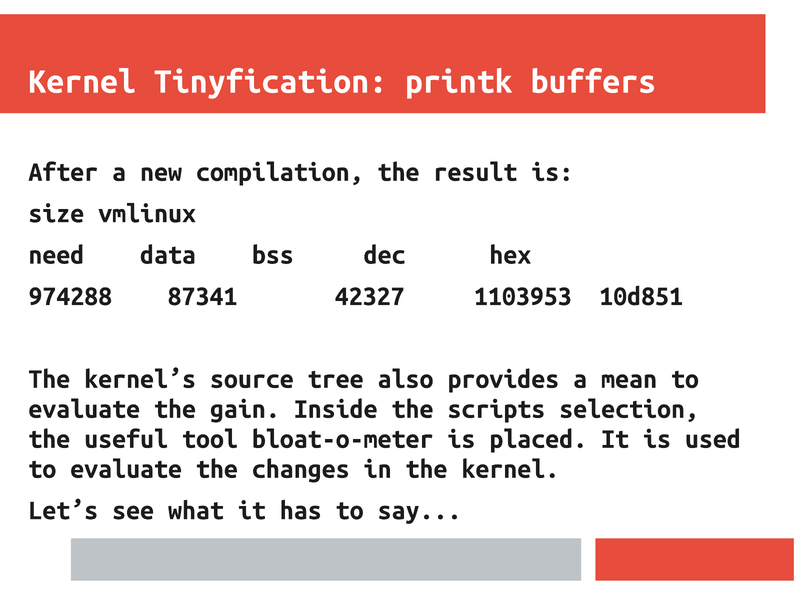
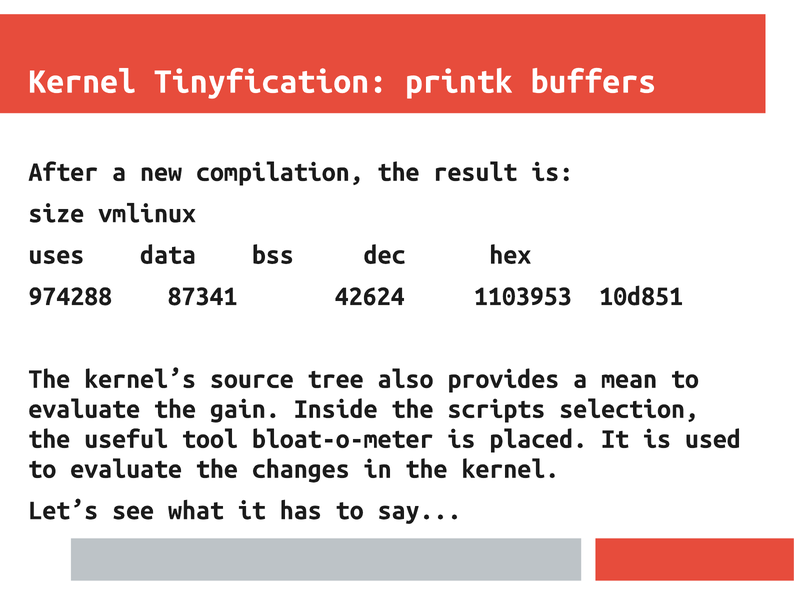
need: need -> uses (56, 256)
42327: 42327 -> 42624 (370, 297)
